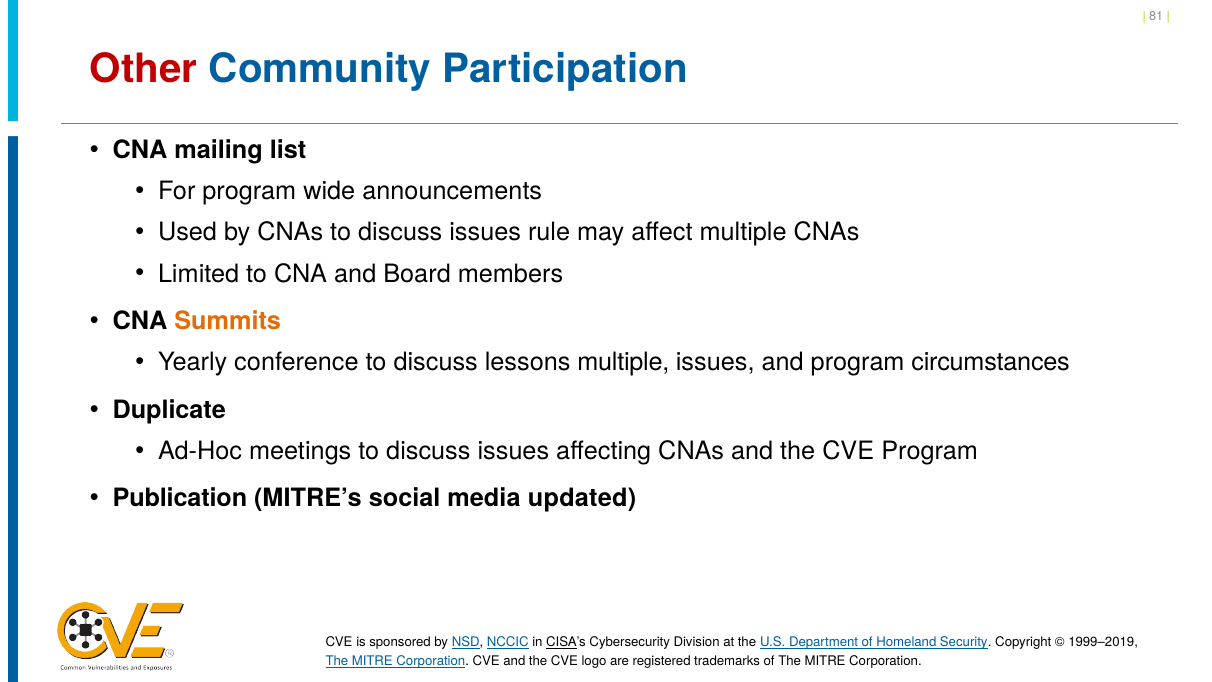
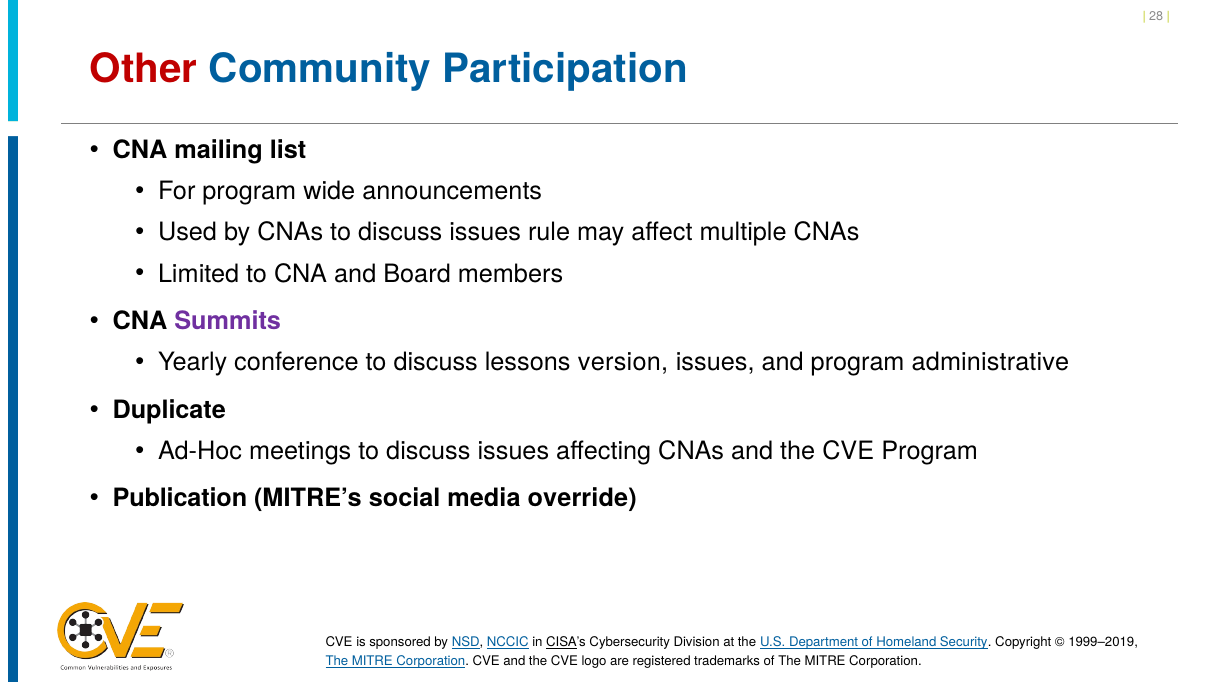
81: 81 -> 28 (1156, 16)
Summits colour: orange -> purple (228, 321)
lessons multiple: multiple -> version (623, 362)
circumstances: circumstances -> administrative (990, 362)
updated: updated -> override (582, 498)
